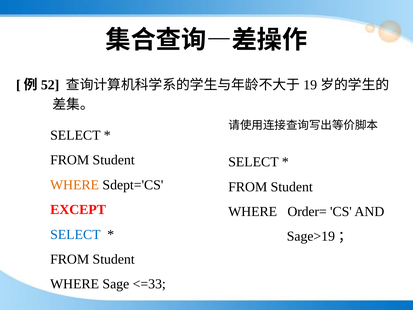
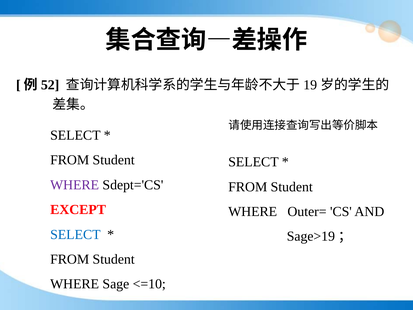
WHERE colour: orange -> purple (75, 185)
Order=: Order= -> Outer= (307, 211)
<=33: <=33 -> <=10 (149, 284)
